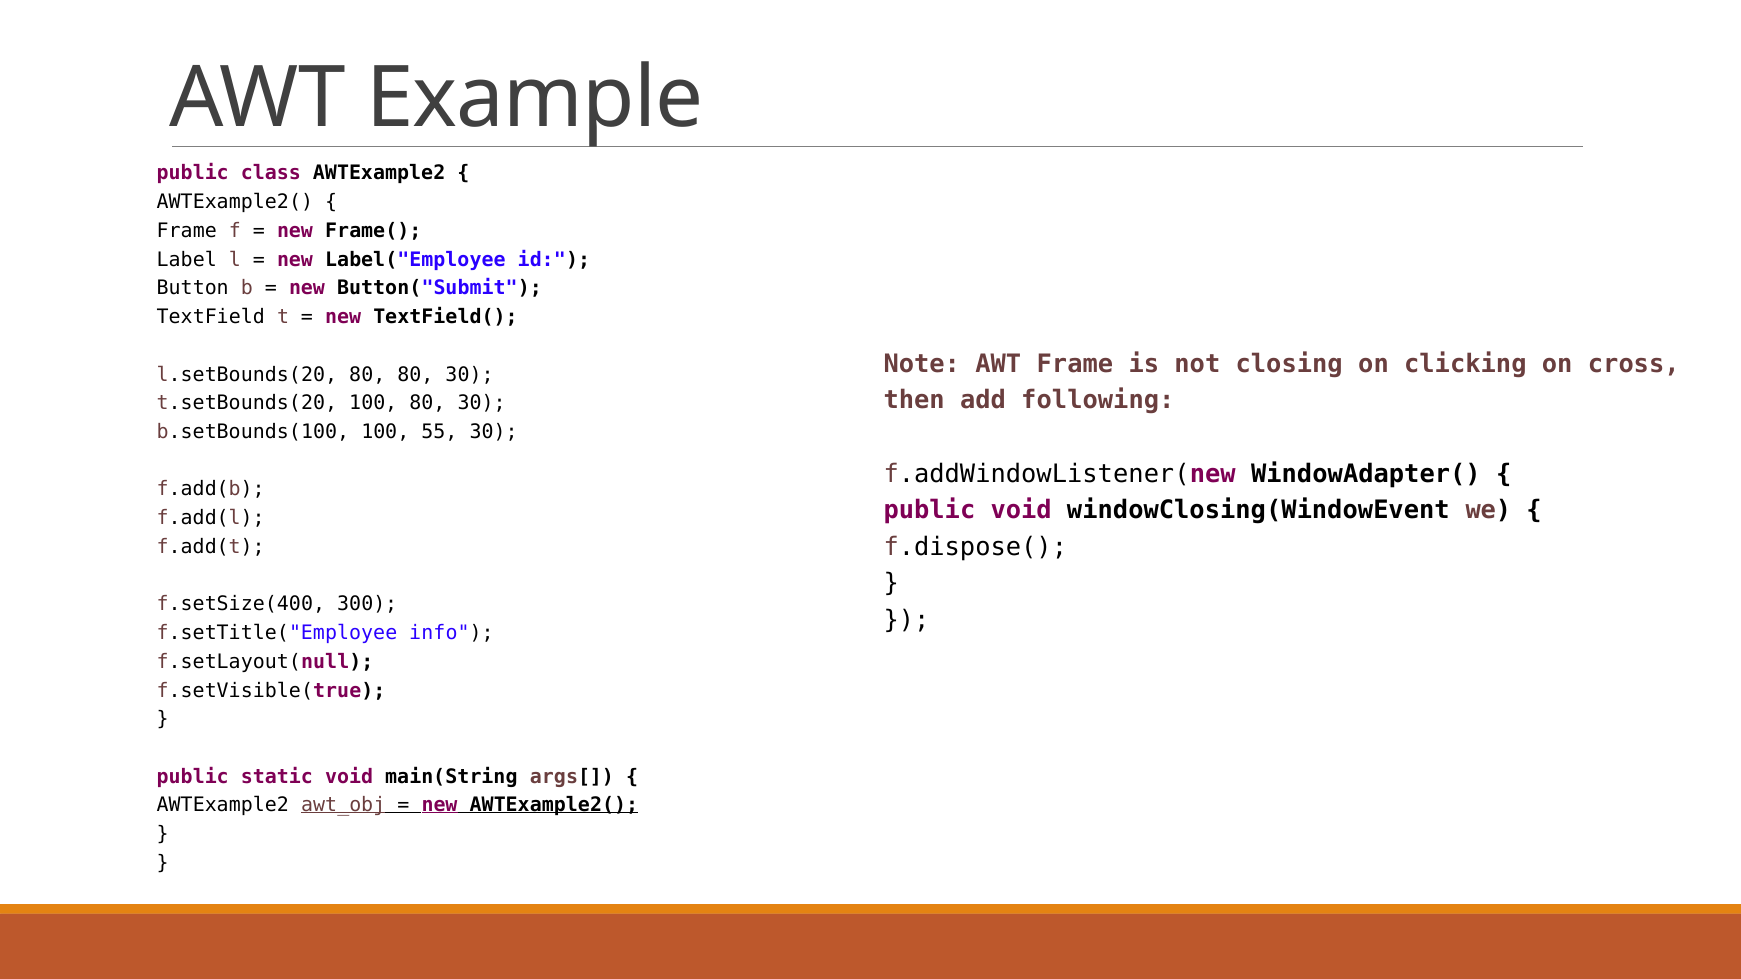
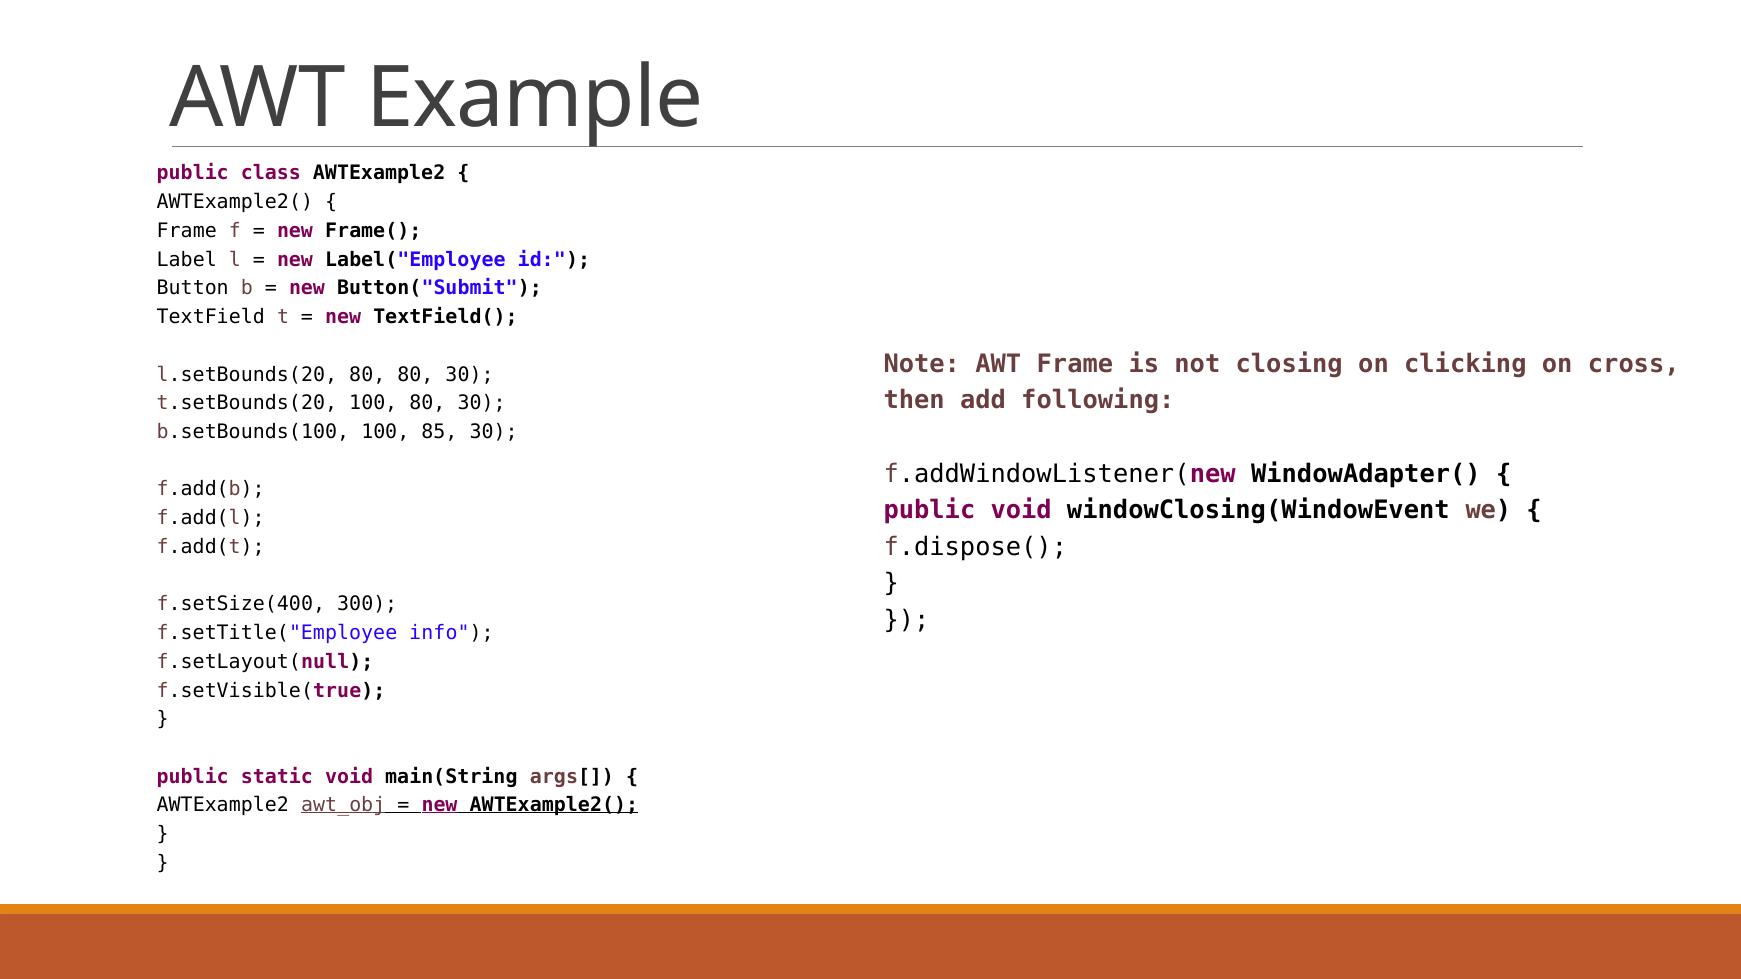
55: 55 -> 85 (439, 432)
